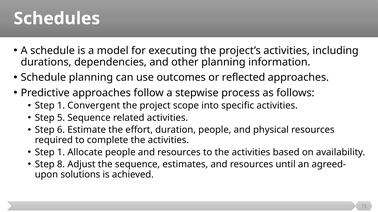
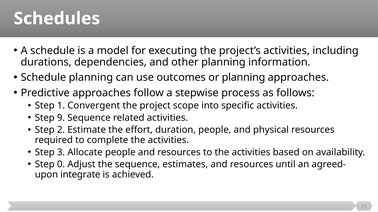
or reflected: reflected -> planning (244, 78)
5: 5 -> 9 (61, 118)
6: 6 -> 2 (61, 130)
1: 1 -> 3 (61, 153)
8: 8 -> 0 (61, 165)
solutions: solutions -> integrate (80, 175)
